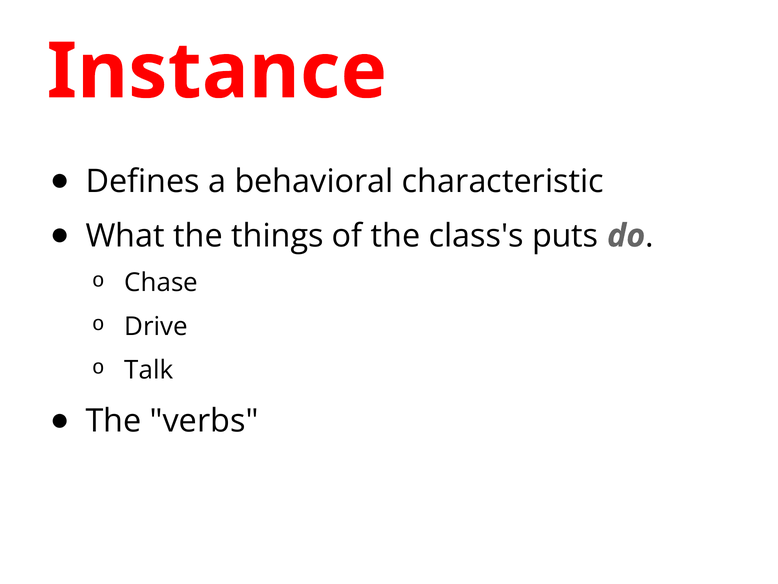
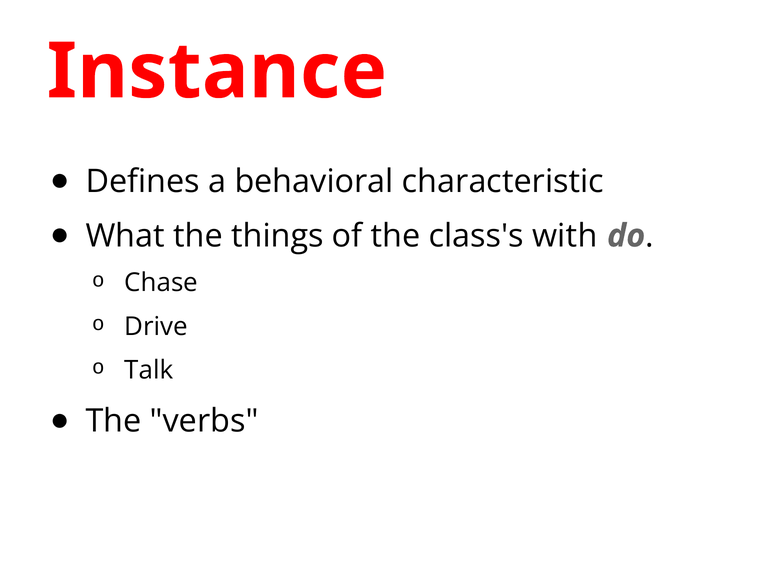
puts: puts -> with (565, 236)
